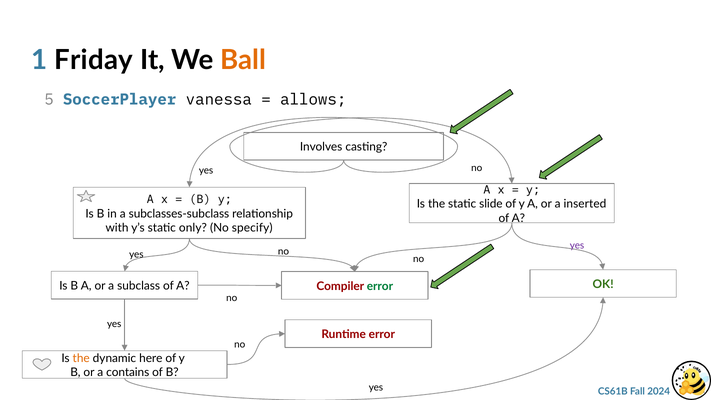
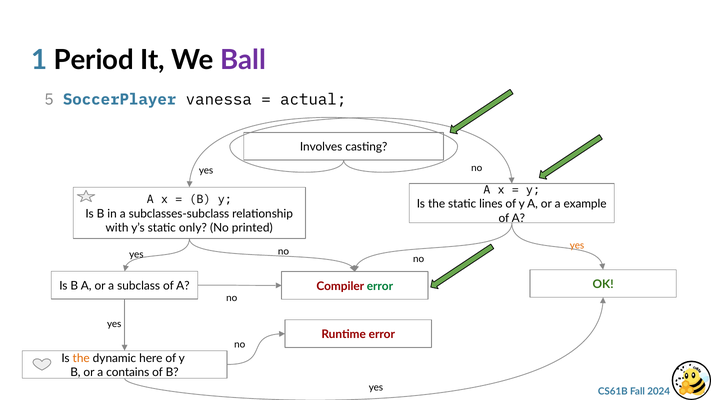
Friday: Friday -> Period (94, 60)
Ball colour: orange -> purple (243, 60)
allows: allows -> actual (313, 100)
slide: slide -> lines (491, 204)
inserted: inserted -> example (585, 204)
specify: specify -> printed (252, 228)
yes colour: purple -> orange (577, 246)
